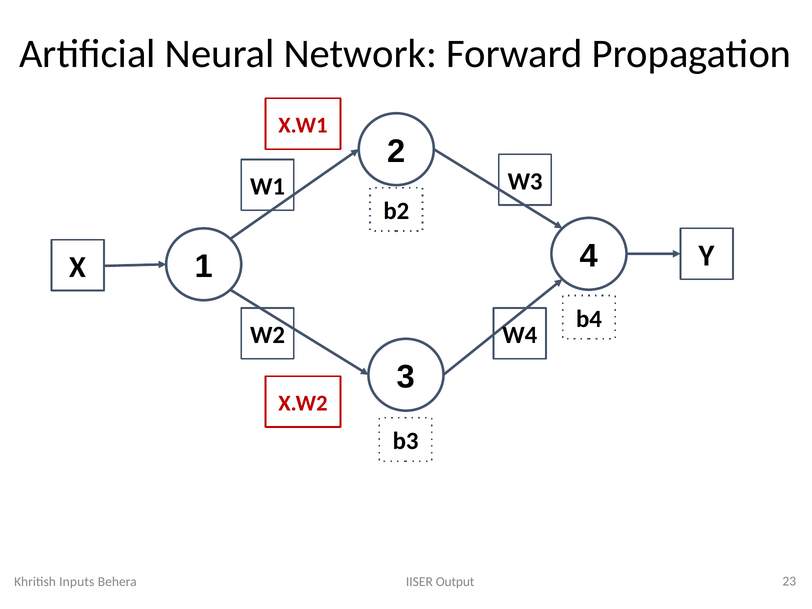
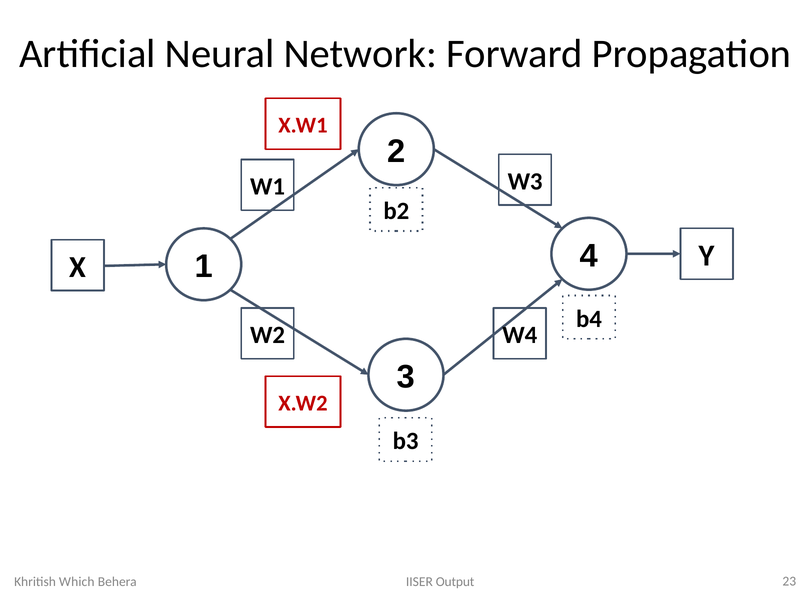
Inputs: Inputs -> Which (77, 582)
